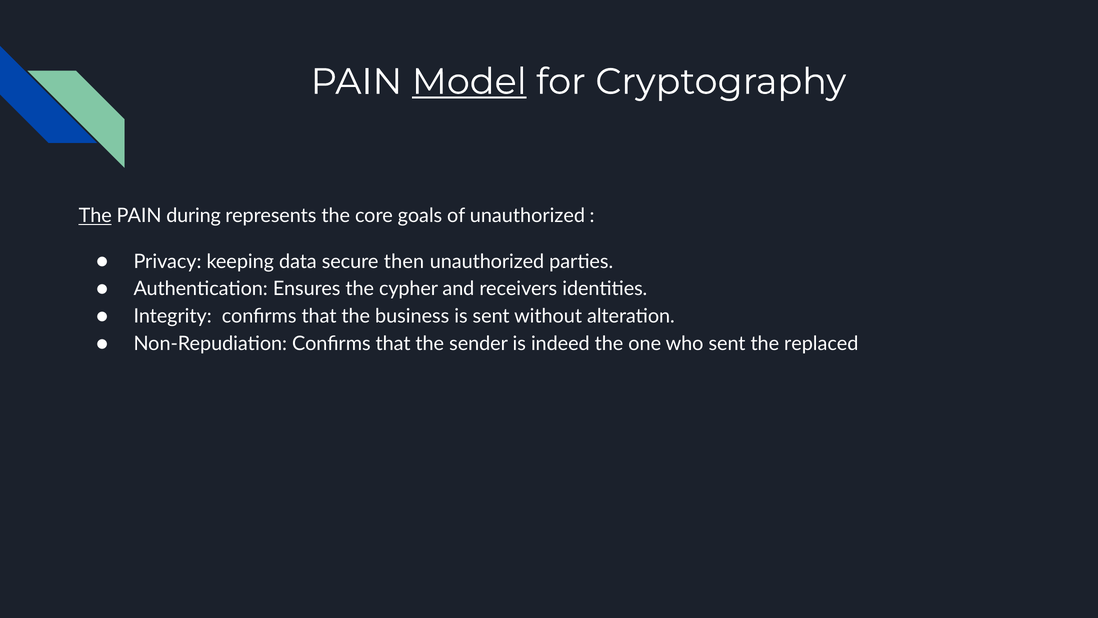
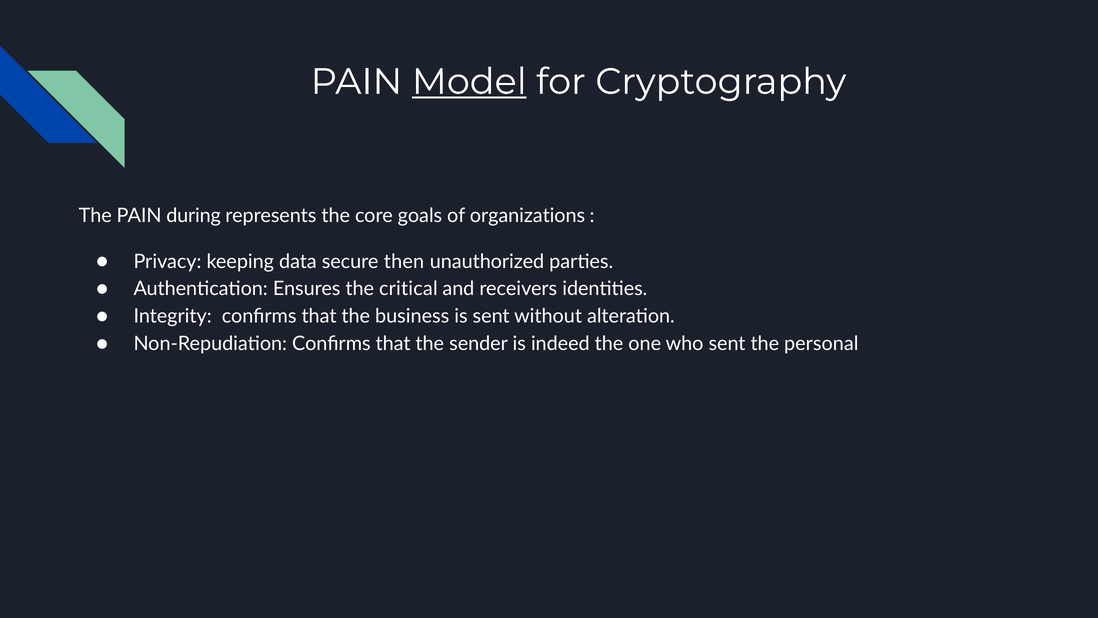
The underline: present -> none (95, 216)
of unauthorized: unauthorized -> organizations (527, 216)
cypher: cypher -> critical (408, 289)
replaced: replaced -> personal (821, 343)
